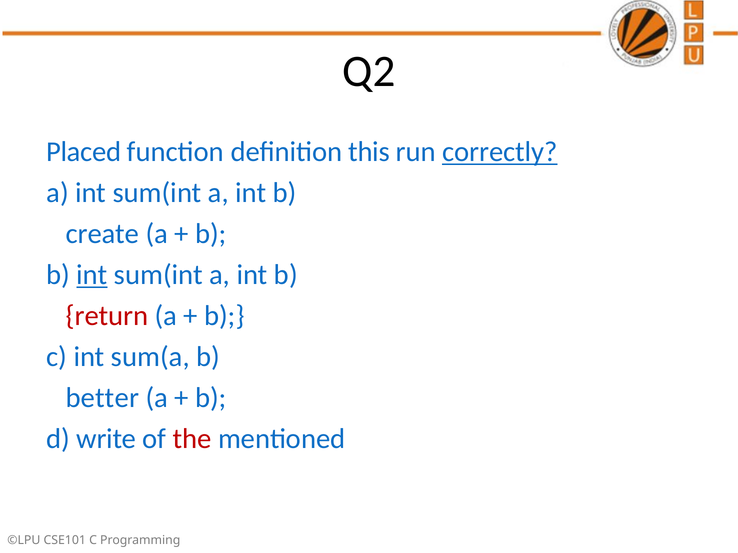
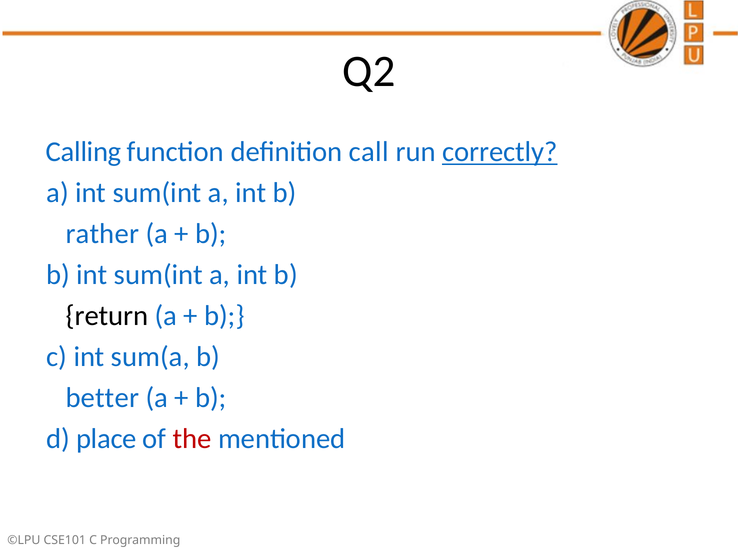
Placed: Placed -> Calling (84, 152)
this: this -> call (369, 152)
create: create -> rather (102, 234)
int underline: present -> none (92, 275)
return colour: red -> black (107, 316)
write: write -> place (106, 439)
